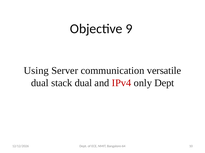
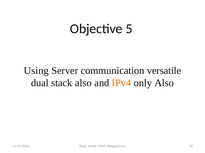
9: 9 -> 5 (129, 29)
stack dual: dual -> also (83, 83)
IPv4 colour: red -> orange (121, 83)
only Dept: Dept -> Also (164, 83)
